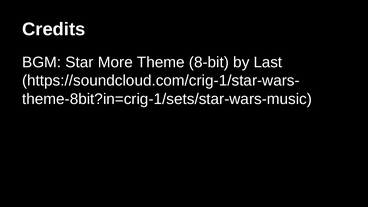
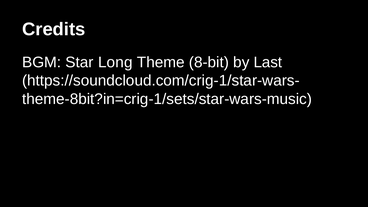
More: More -> Long (115, 62)
